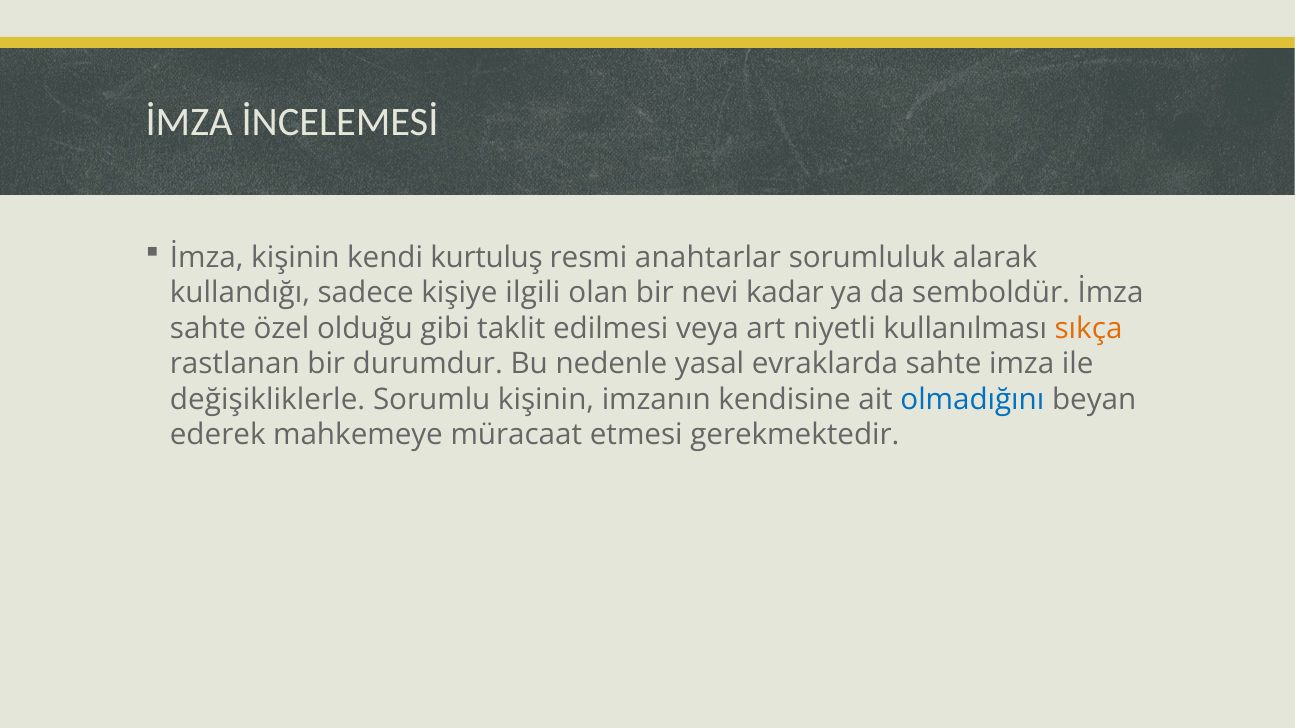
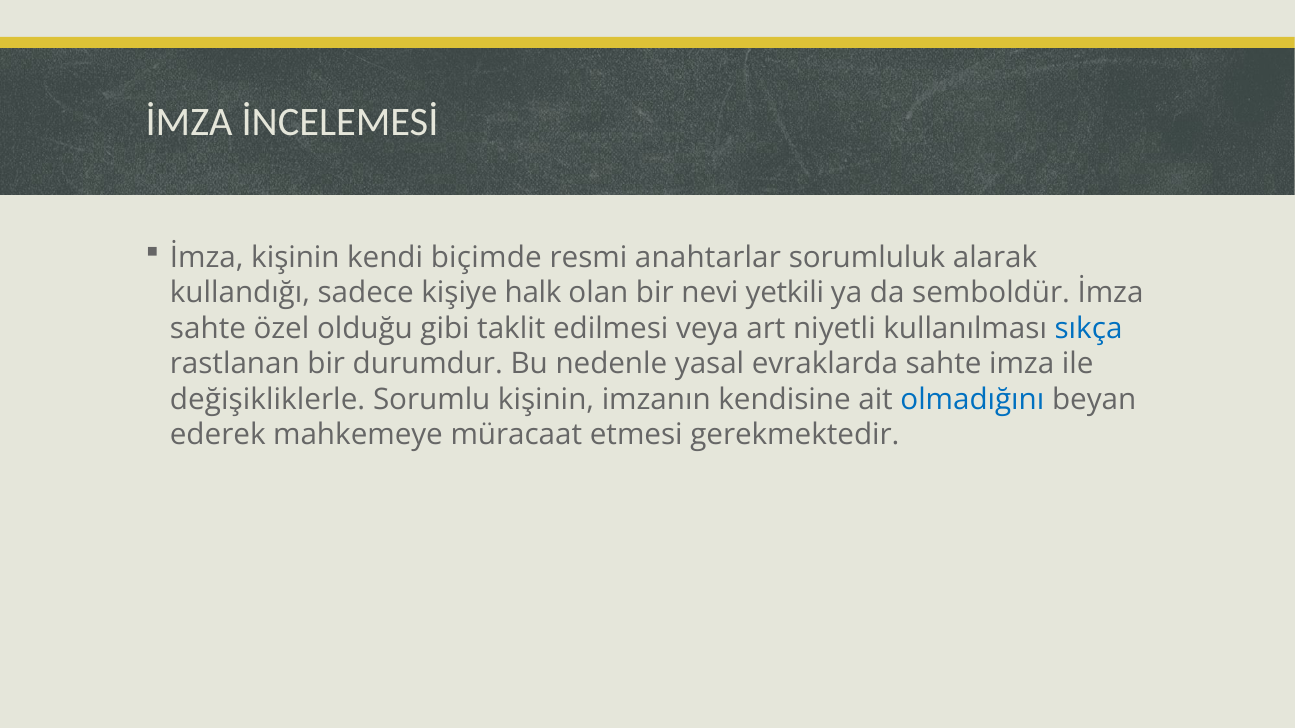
kurtuluş: kurtuluş -> biçimde (486, 257)
ilgili: ilgili -> halk (533, 293)
kadar: kadar -> yetkili (785, 293)
sıkça colour: orange -> blue (1089, 329)
